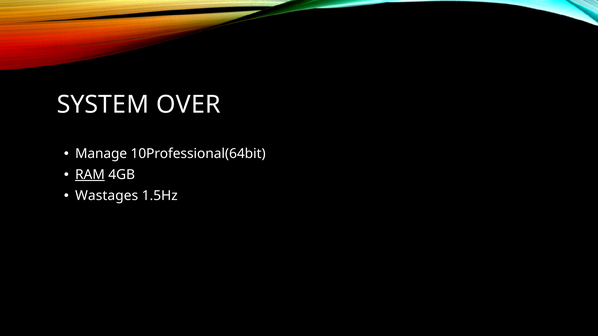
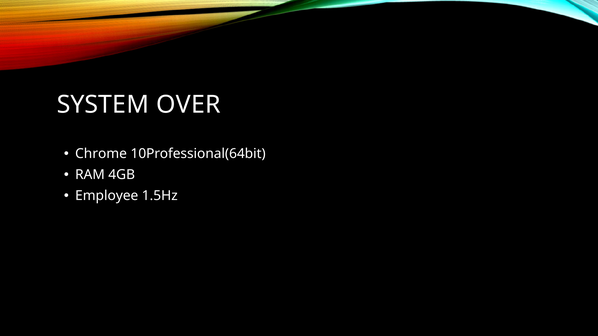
Manage: Manage -> Chrome (101, 154)
RAM underline: present -> none (90, 175)
Wastages: Wastages -> Employee (107, 196)
